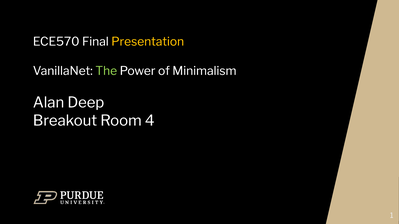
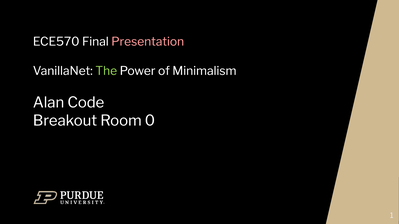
Presentation colour: yellow -> pink (148, 42)
Deep: Deep -> Code (86, 103)
4: 4 -> 0 (150, 121)
